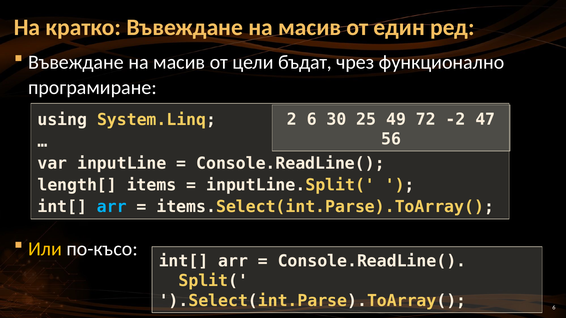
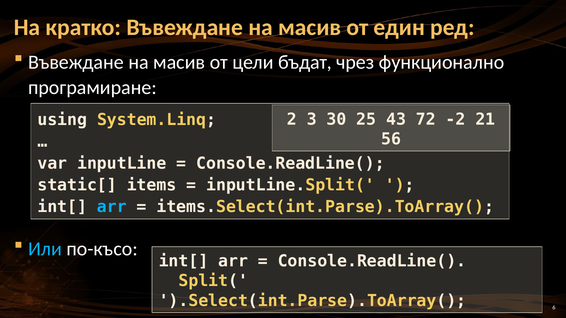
2 6: 6 -> 3 (312, 119)
49: 49 -> 43 (396, 119)
47: 47 -> 21 (485, 119)
length[: length[ -> static[ (77, 185)
Или colour: yellow -> light blue (45, 249)
